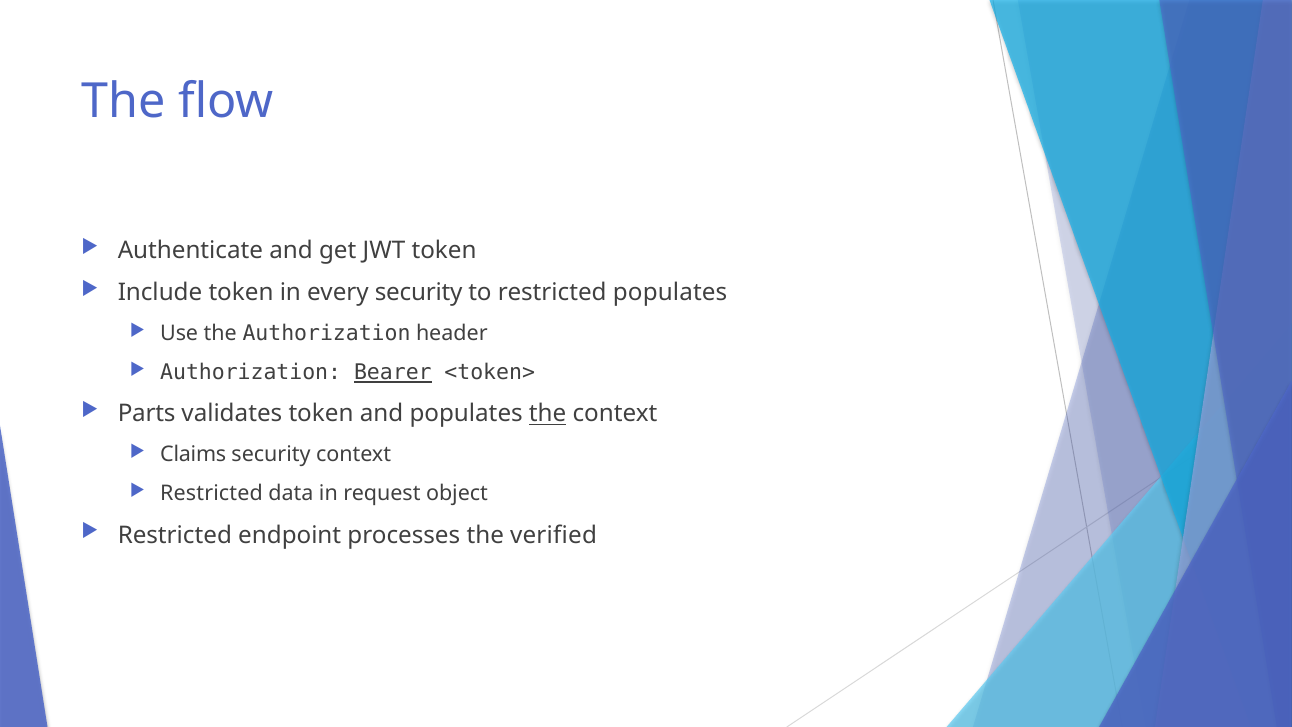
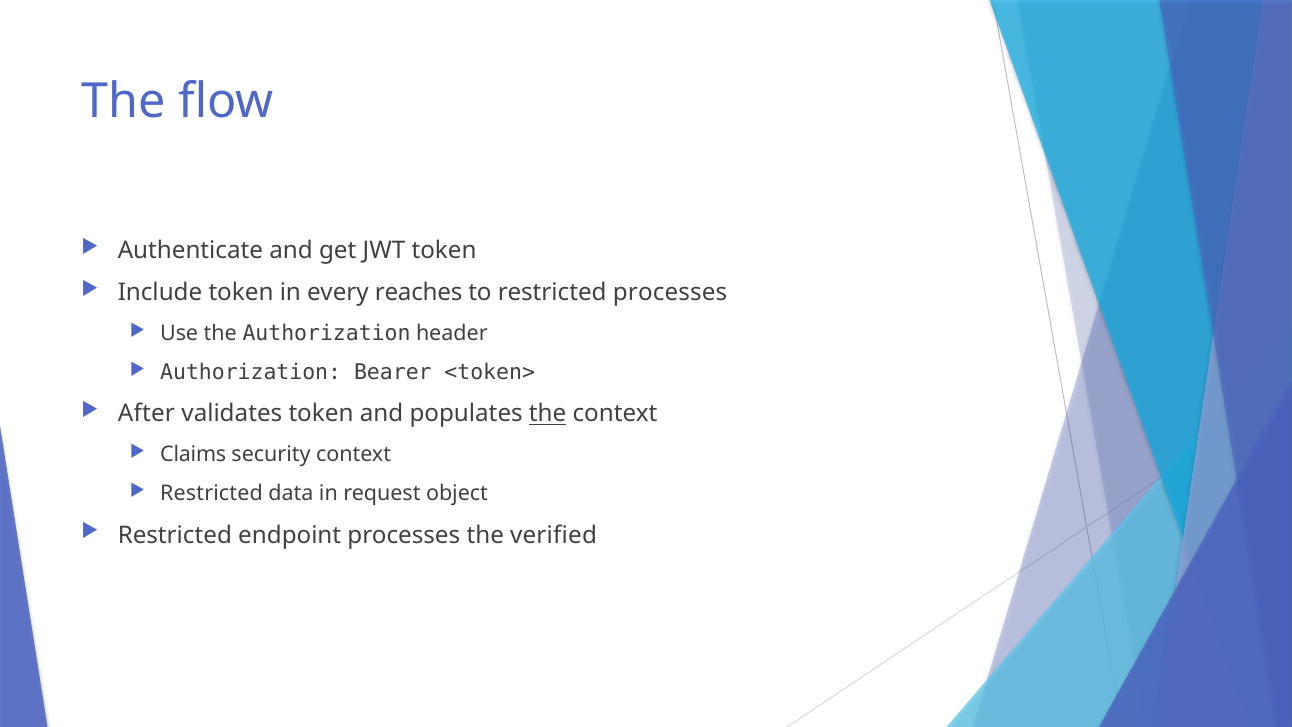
every security: security -> reaches (419, 293)
restricted populates: populates -> processes (670, 293)
Bearer underline: present -> none (393, 373)
Parts: Parts -> After (146, 414)
